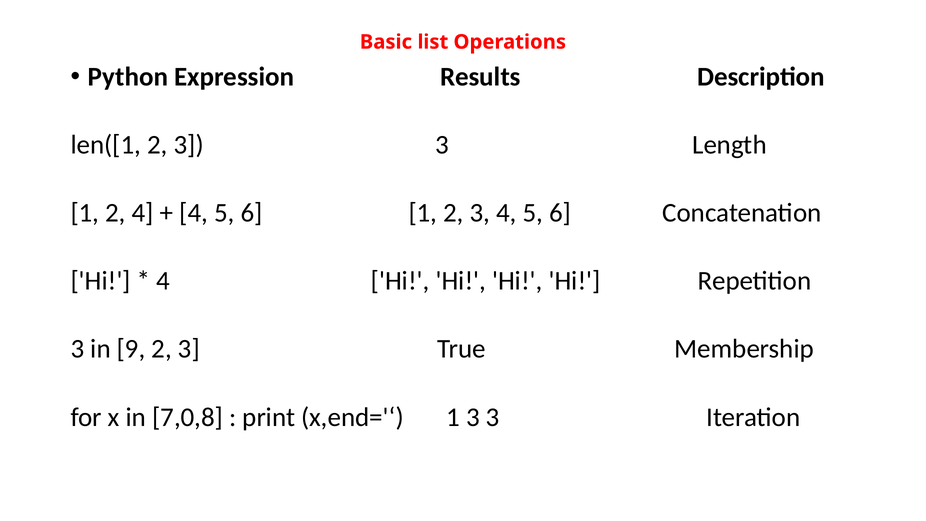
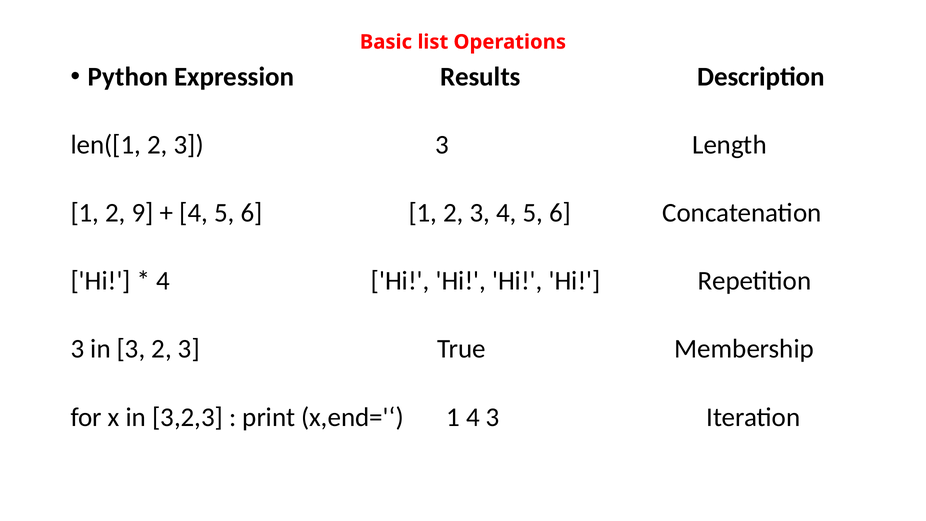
2 4: 4 -> 9 (143, 213)
in 9: 9 -> 3 (131, 349)
7,0,8: 7,0,8 -> 3,2,3 (188, 417)
1 3: 3 -> 4 (473, 417)
